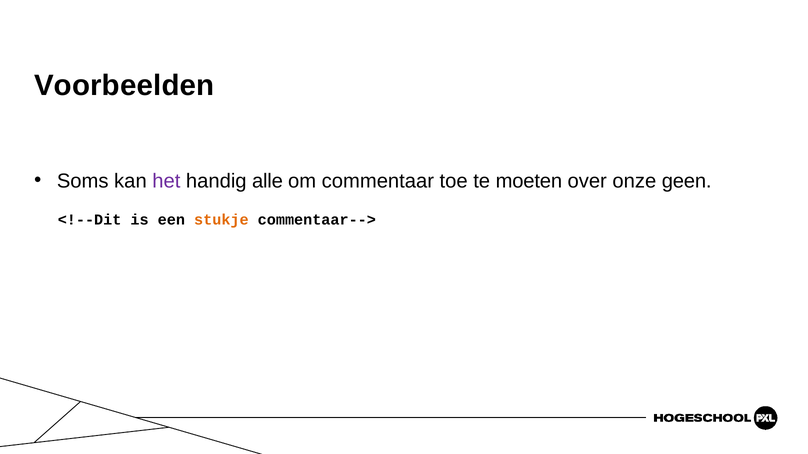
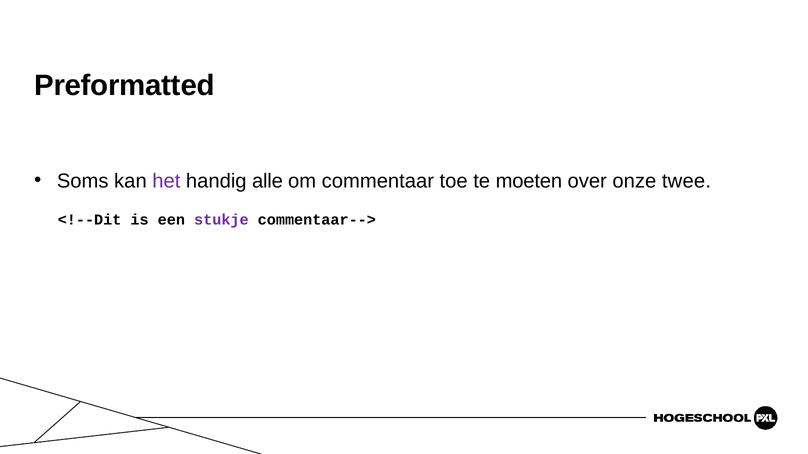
Voorbeelden: Voorbeelden -> Preformatted (124, 85)
geen: geen -> twee (686, 181)
stukje colour: orange -> purple (221, 220)
